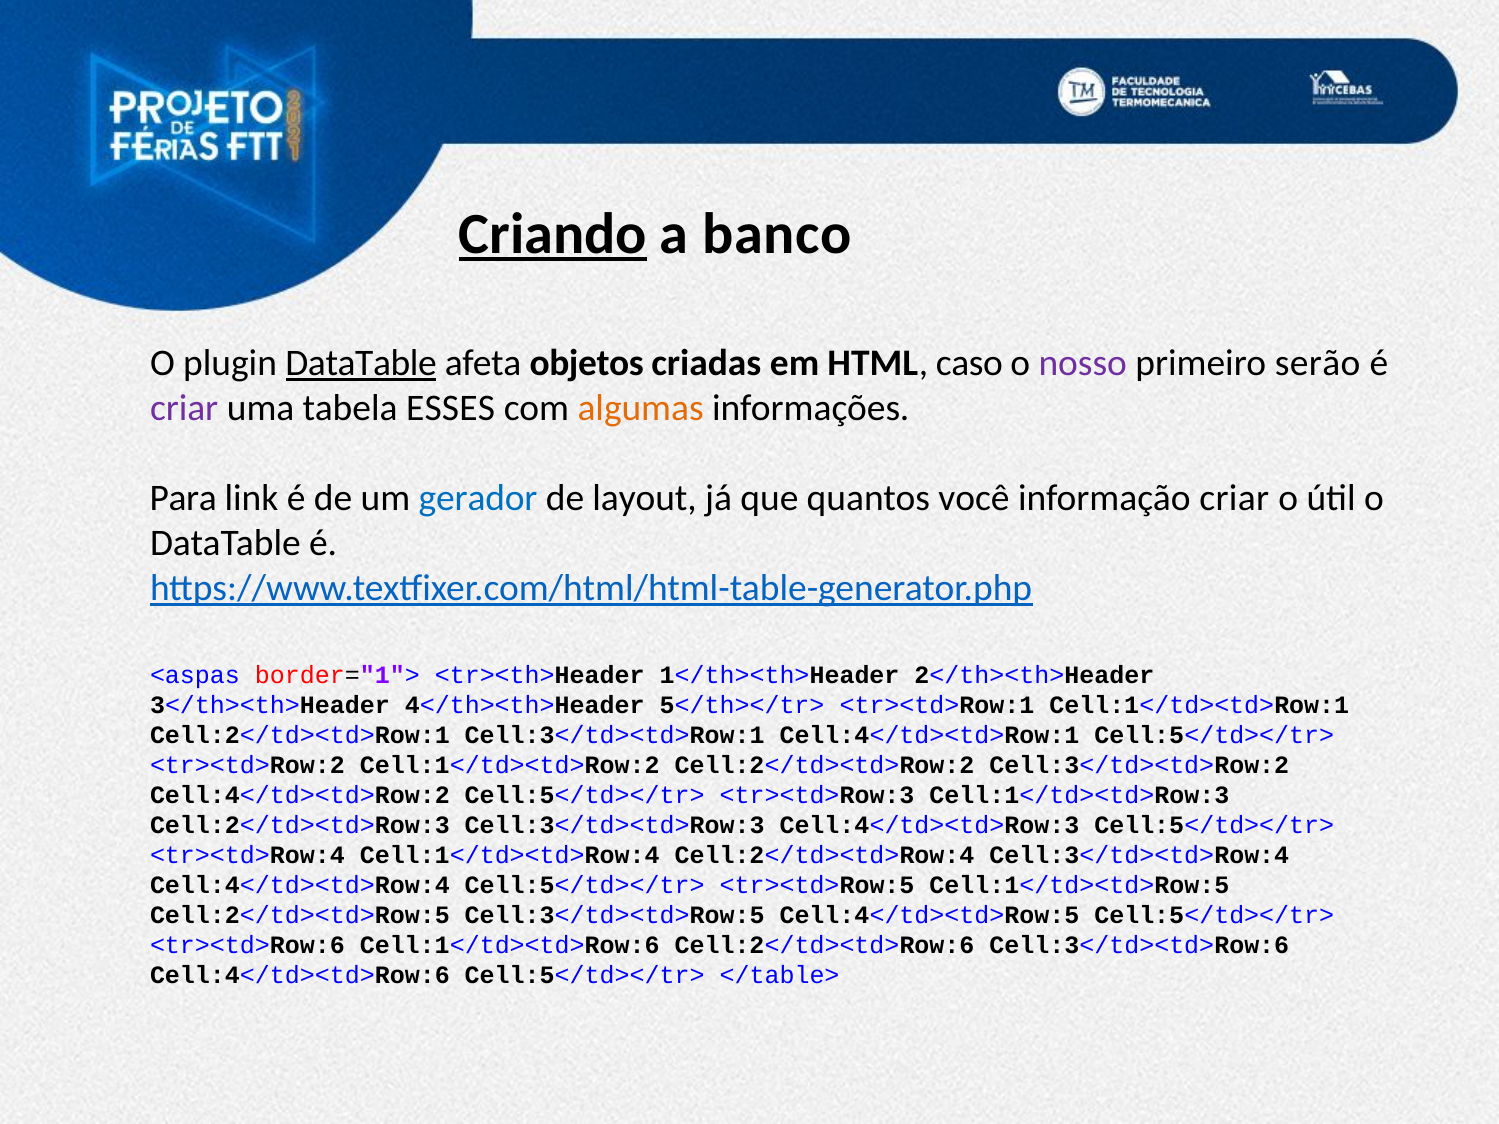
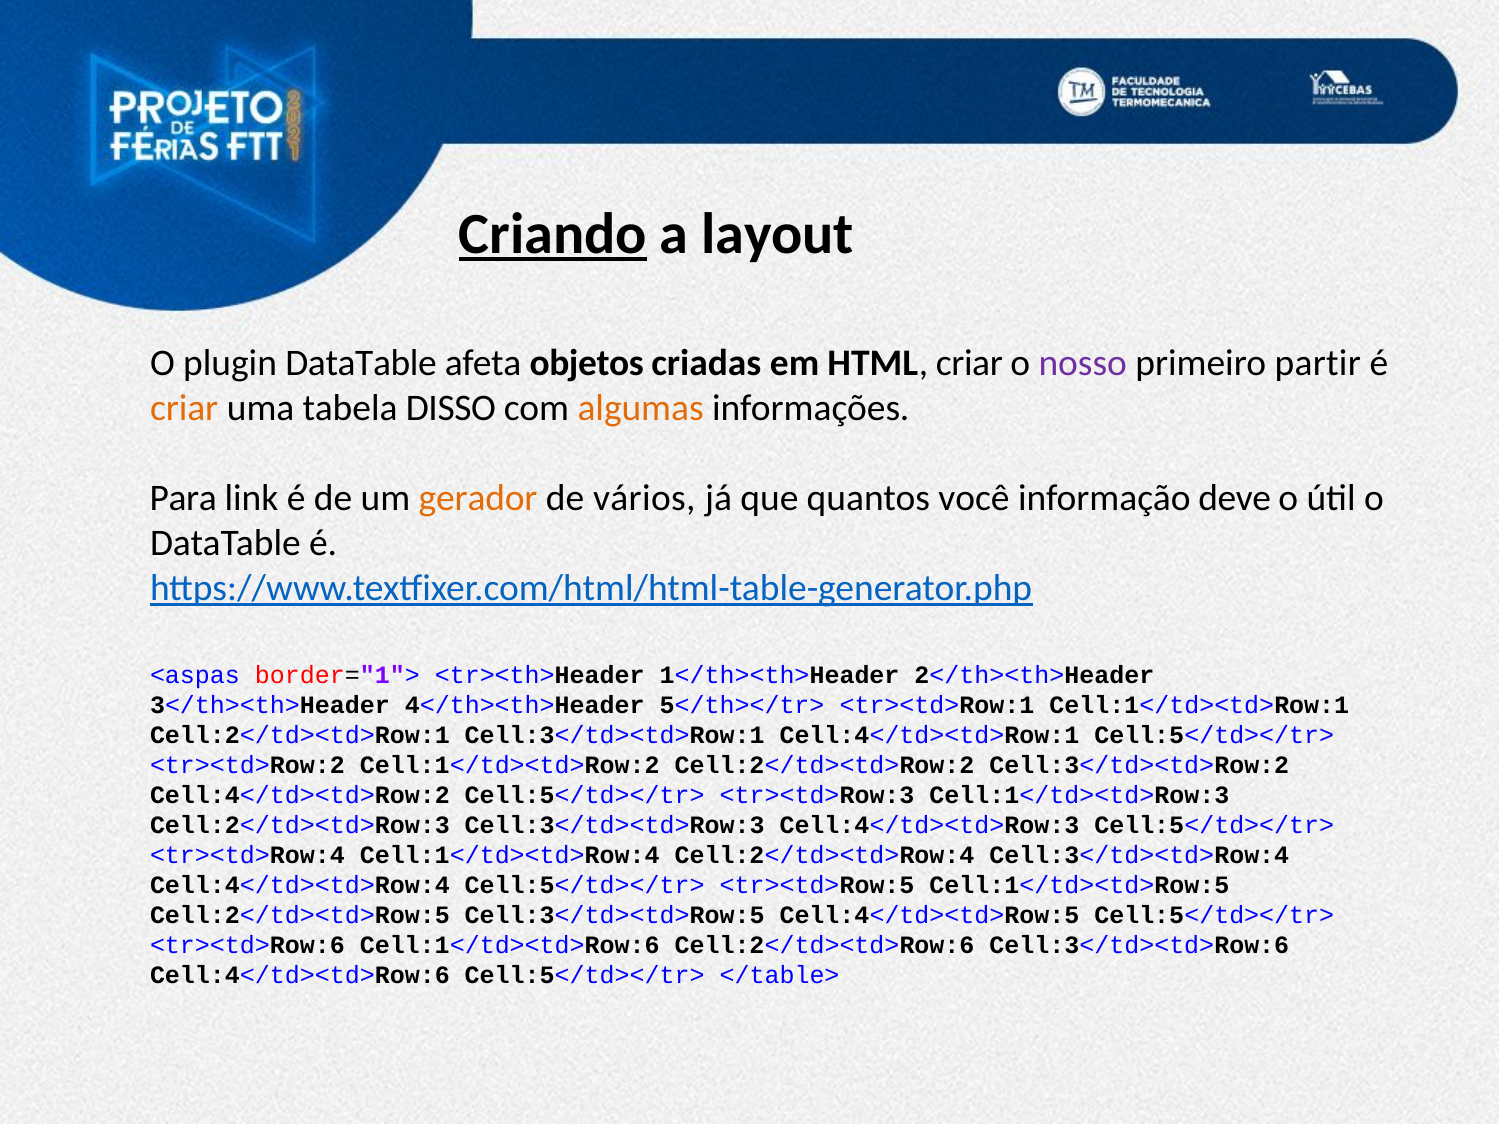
banco: banco -> layout (778, 234)
DataTable underline: present -> none (361, 364)
HTML caso: caso -> criar (969, 364)
serão: serão -> partir (1318, 364)
criar colour: purple -> orange (184, 409)
ESSES: ESSES -> DISSO (451, 409)
gerador colour: blue -> orange (478, 498)
layout: layout -> vários (644, 498)
informação criar: criar -> deve (1235, 498)
